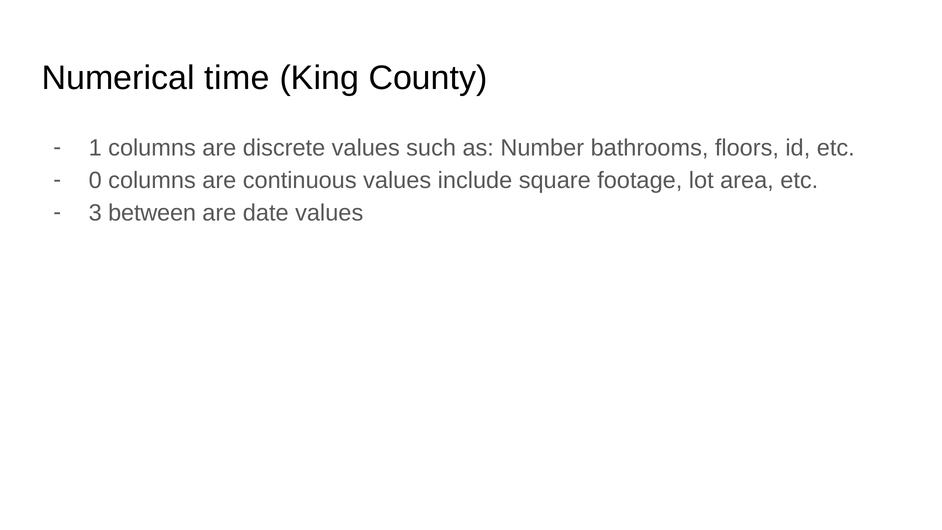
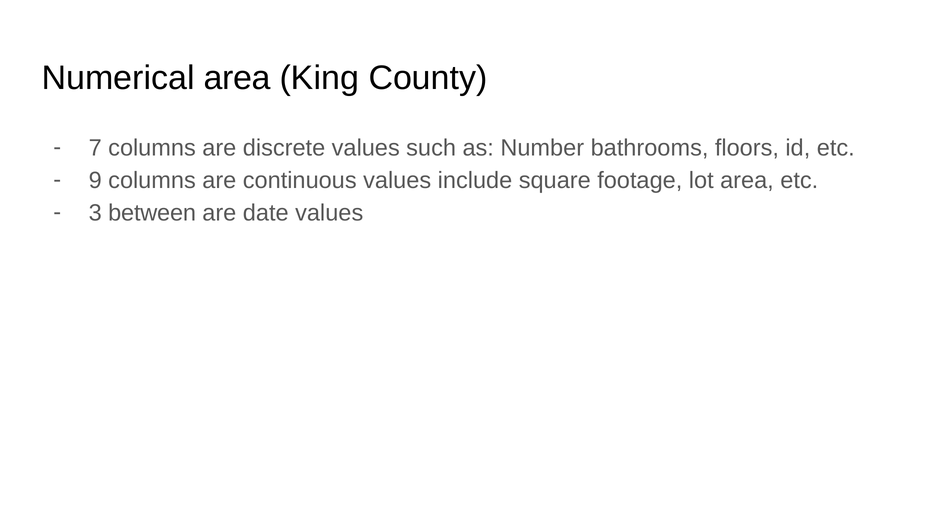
Numerical time: time -> area (237, 78)
1: 1 -> 7 (95, 148)
0: 0 -> 9 (95, 181)
